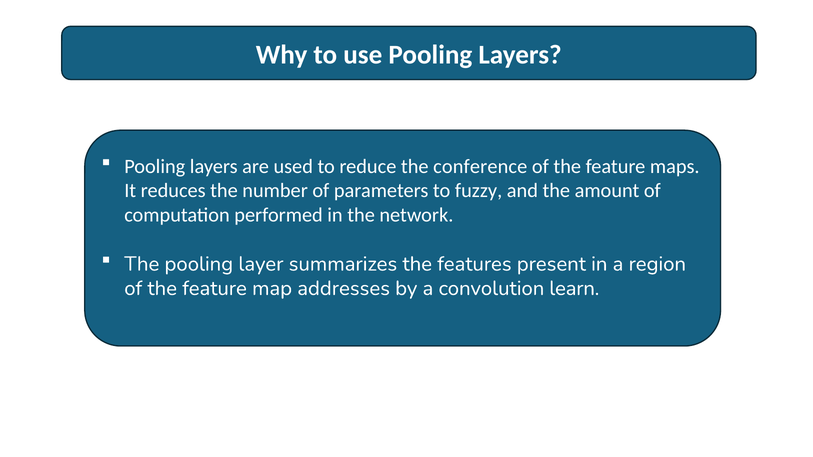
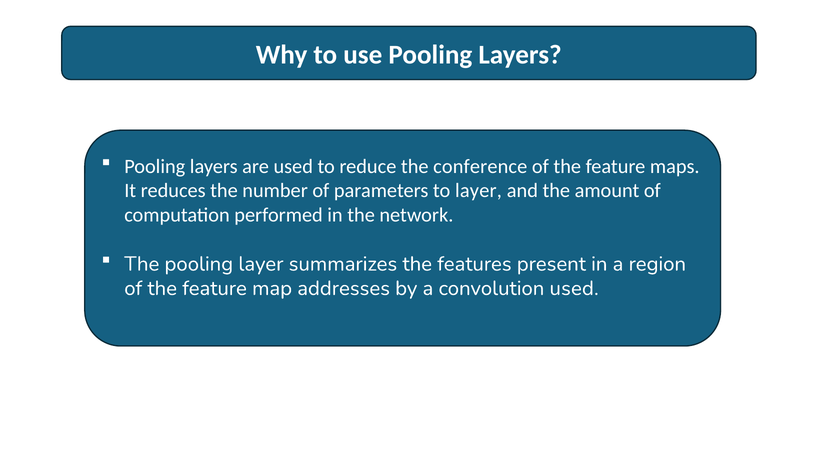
to fuzzy: fuzzy -> layer (478, 191)
convolution learn: learn -> used (574, 288)
